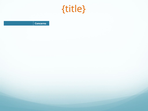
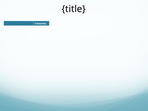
title colour: orange -> black (74, 9)
